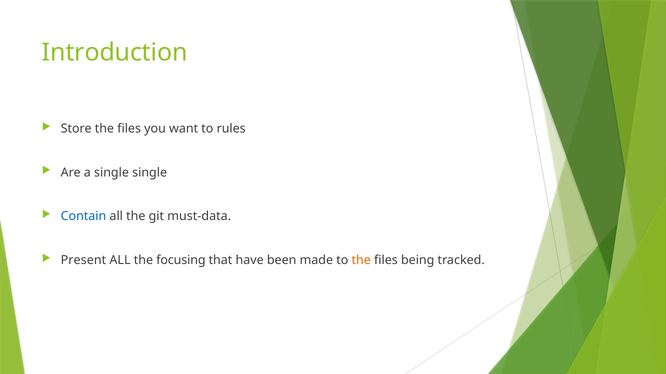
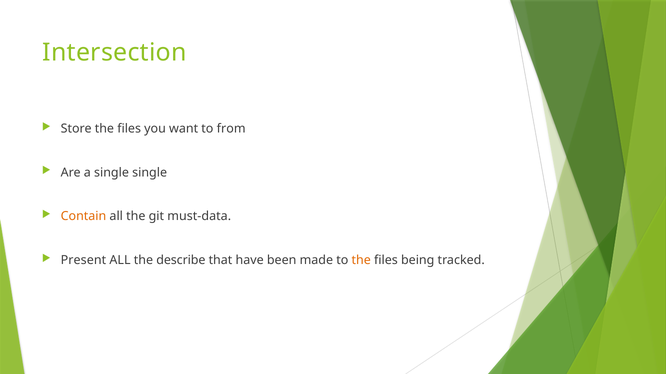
Introduction: Introduction -> Intersection (115, 53)
rules: rules -> from (231, 129)
Contain colour: blue -> orange (84, 217)
focusing: focusing -> describe (181, 260)
